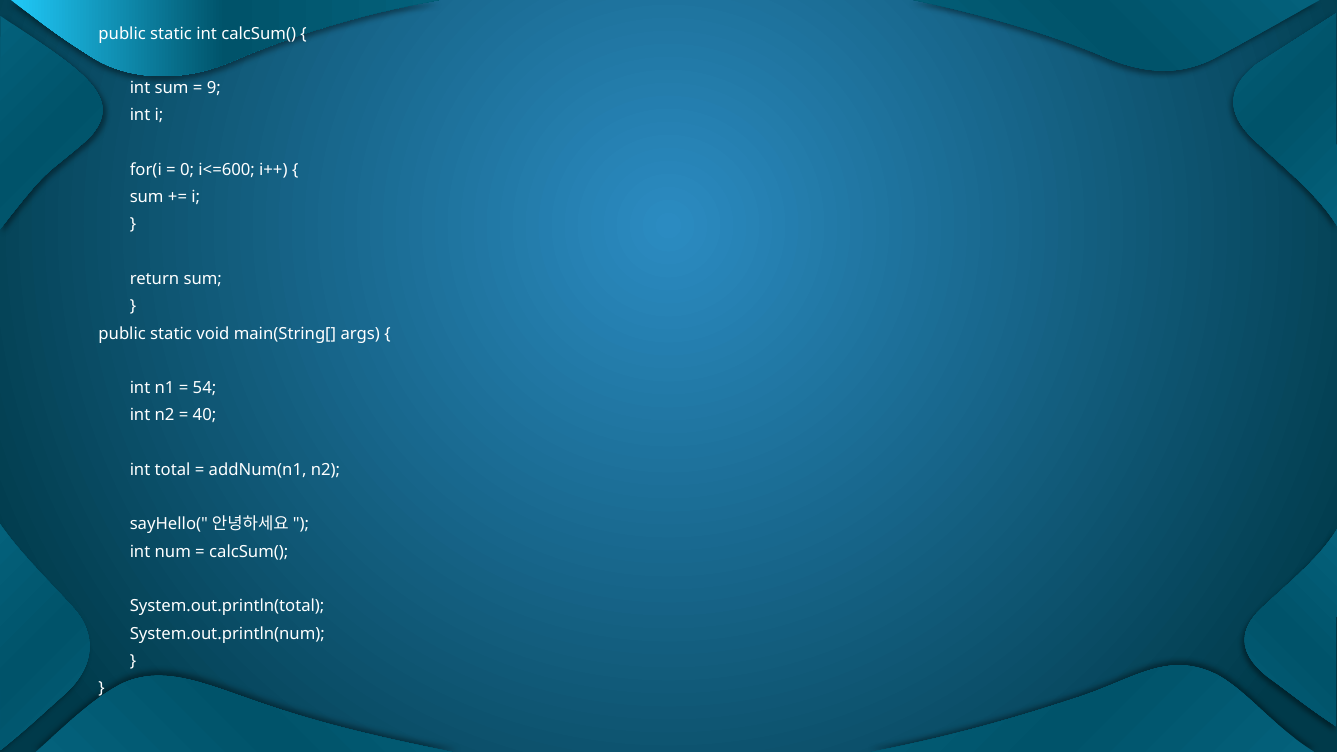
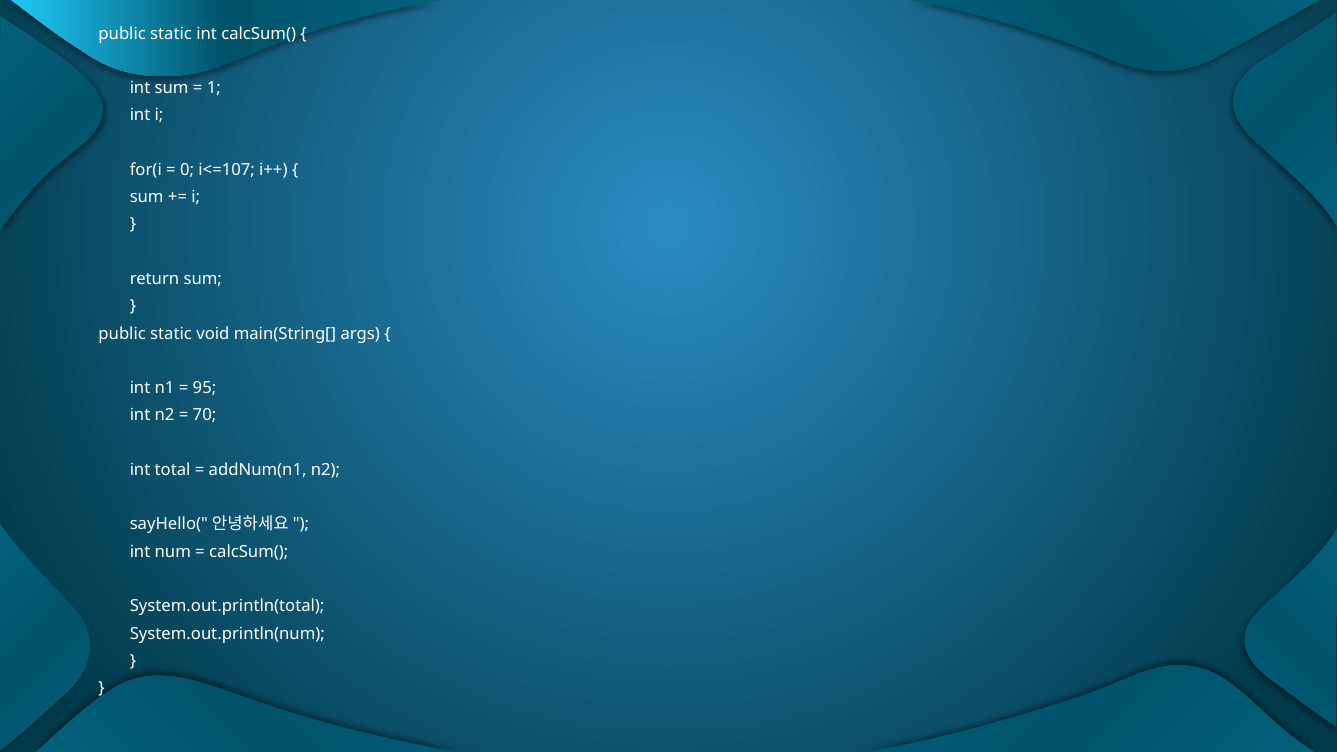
9: 9 -> 1 (214, 88)
i<=600: i<=600 -> i<=107 (227, 170)
54: 54 -> 95 (205, 388)
40: 40 -> 70 (205, 415)
